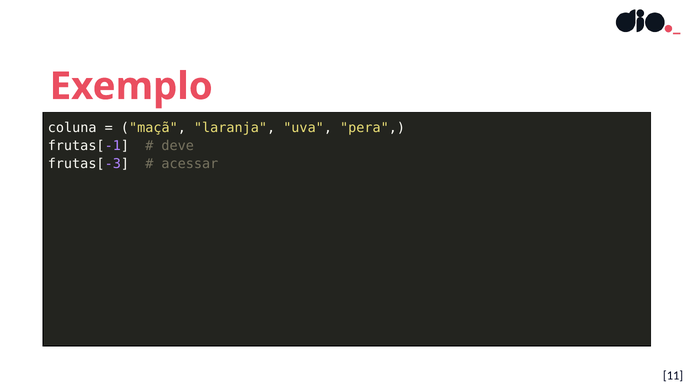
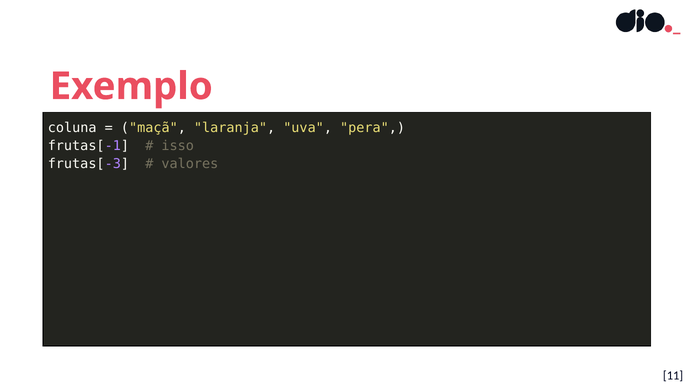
deve: deve -> isso (178, 146)
acessar: acessar -> valores (190, 164)
